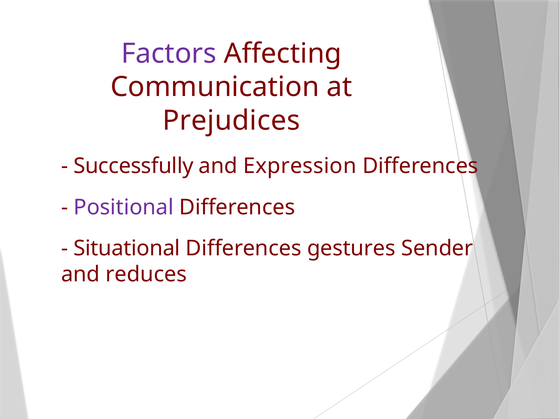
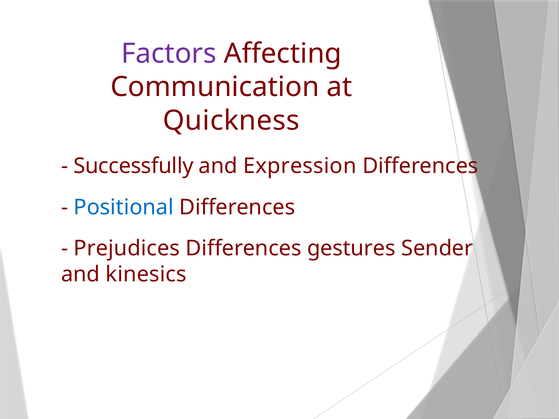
Prejudices: Prejudices -> Quickness (231, 121)
Positional colour: purple -> blue (124, 208)
Situational: Situational -> Prejudices (127, 248)
reduces: reduces -> kinesics (146, 274)
